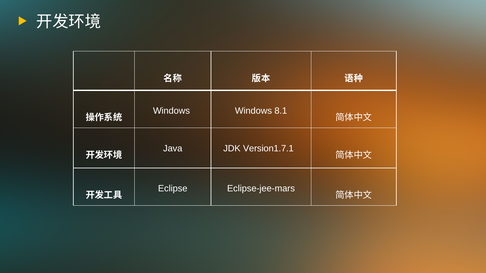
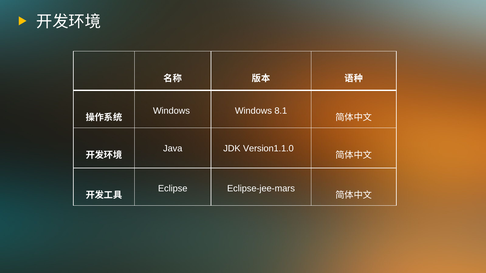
Version1.7.1: Version1.7.1 -> Version1.1.0 (268, 149)
